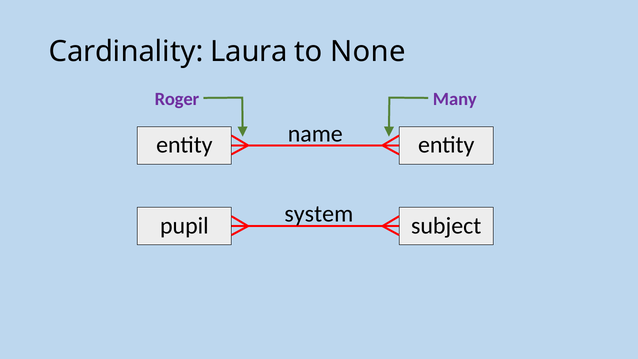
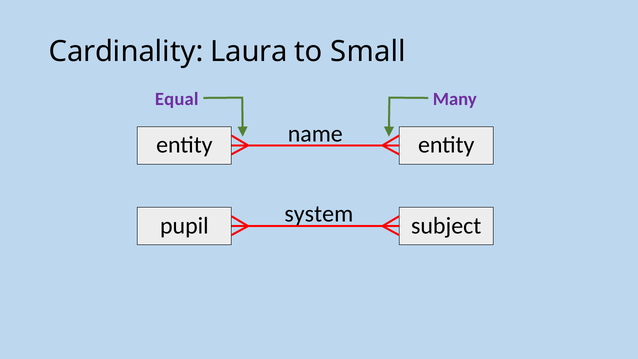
None: None -> Small (368, 52)
Roger: Roger -> Equal (177, 99)
